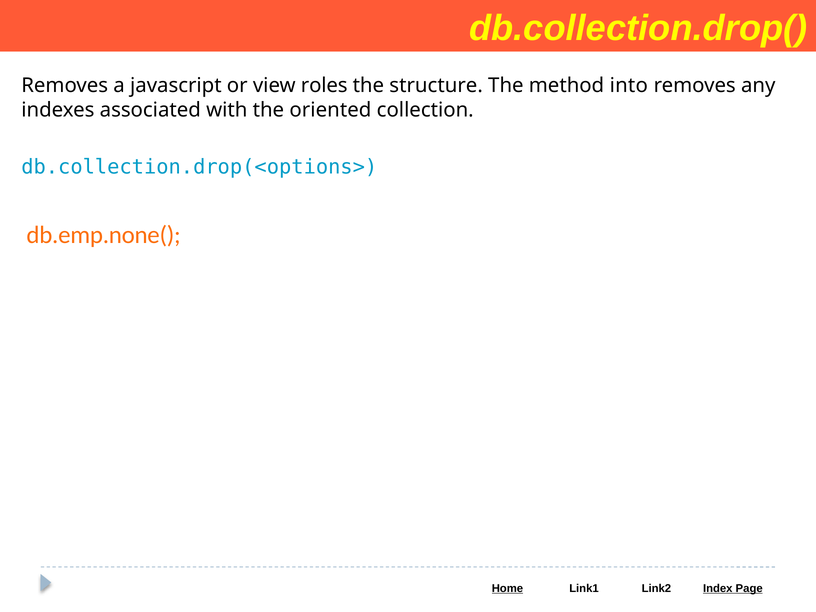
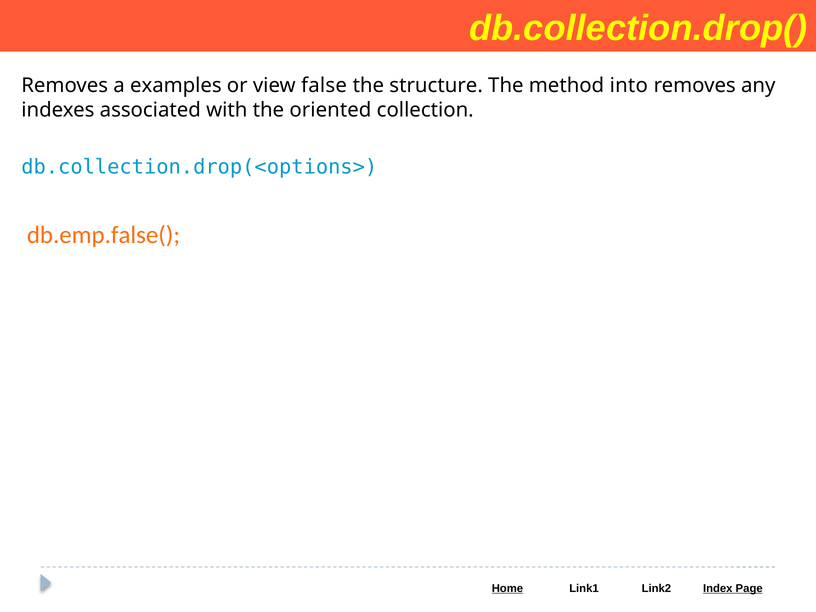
javascript: javascript -> examples (176, 86)
roles: roles -> false (324, 86)
db.emp.none(: db.emp.none( -> db.emp.false( (103, 235)
